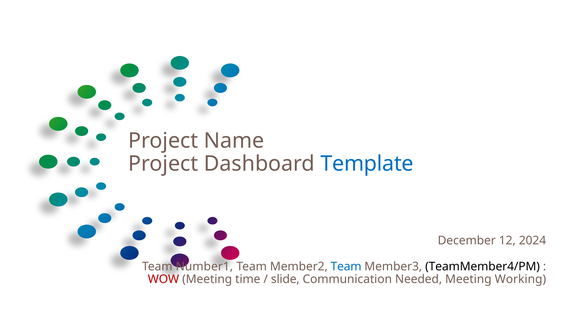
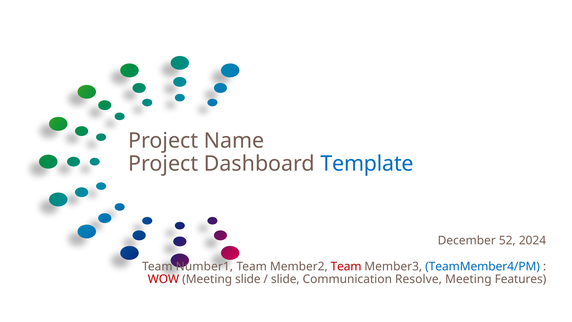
12: 12 -> 52 (507, 240)
Team colour: blue -> red (346, 266)
TeamMember4/PM colour: black -> blue (483, 266)
Meeting time: time -> slide (248, 279)
Needed: Needed -> Resolve (418, 279)
Working: Working -> Features (520, 279)
